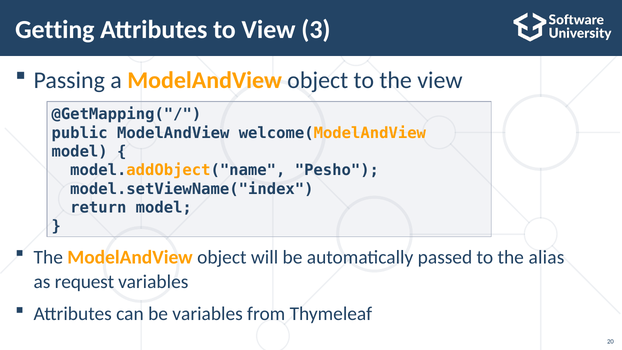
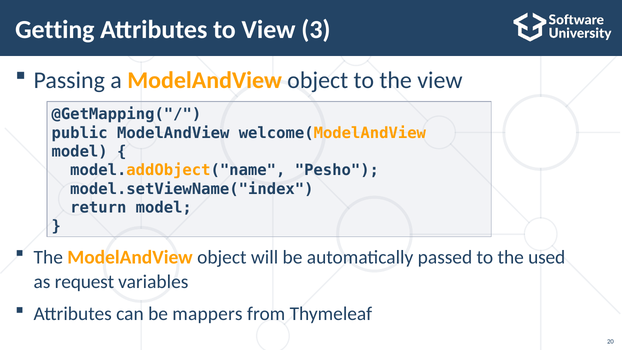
alias: alias -> used (547, 257)
be variables: variables -> mappers (207, 314)
